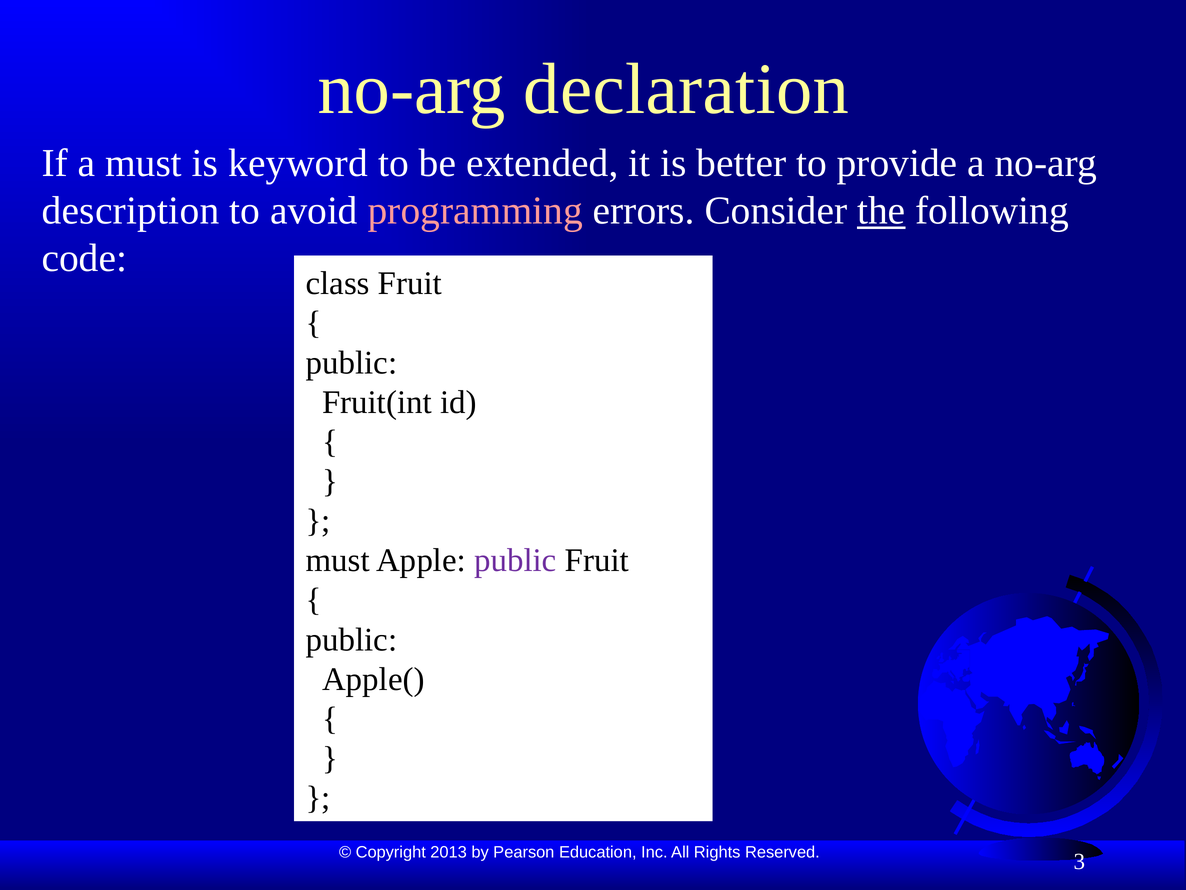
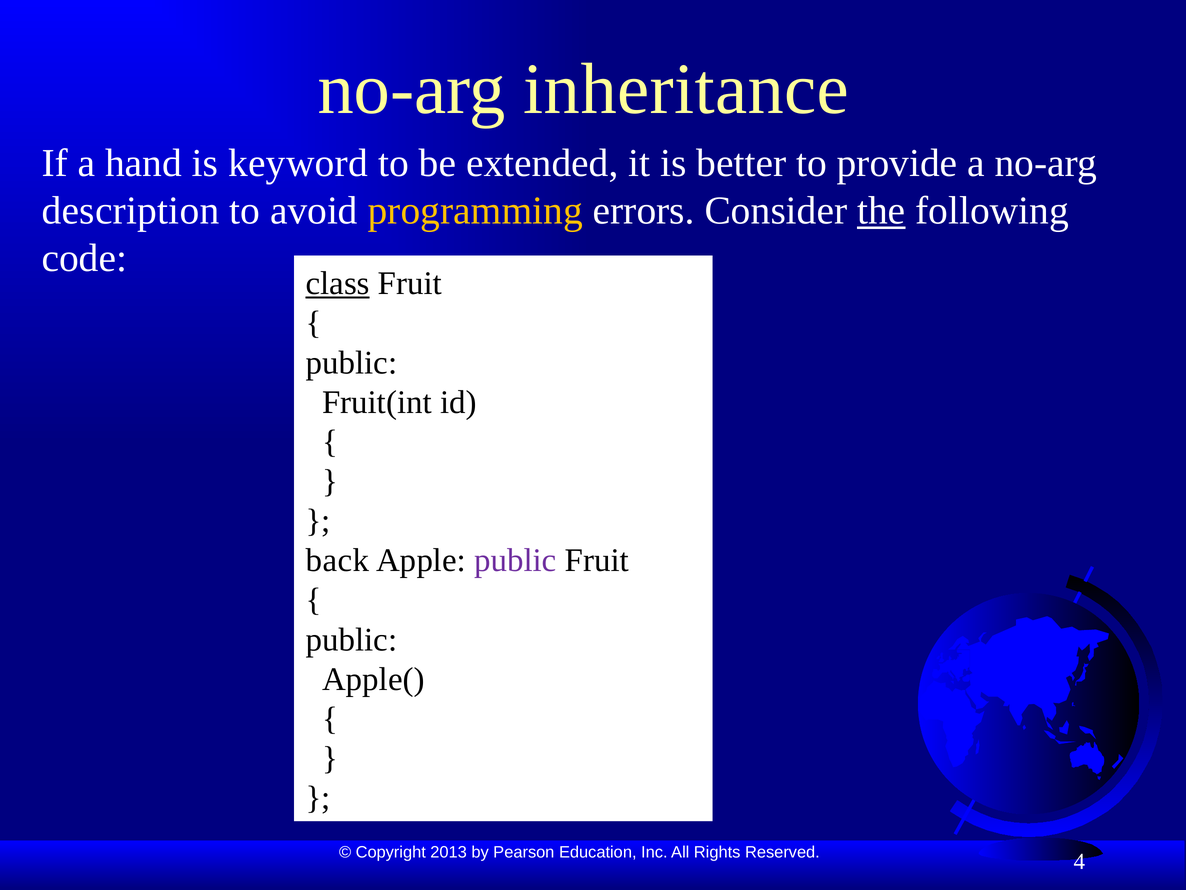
declaration: declaration -> inheritance (686, 89)
a must: must -> hand (144, 163)
programming colour: pink -> yellow (475, 211)
class underline: none -> present (338, 283)
must: must -> back (338, 560)
3: 3 -> 4 (1079, 861)
